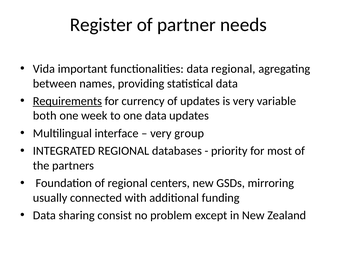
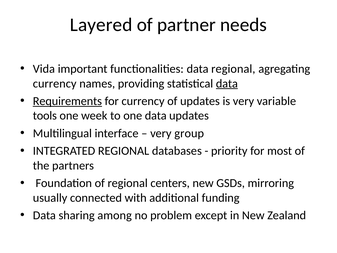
Register: Register -> Layered (101, 25)
between: between -> currency (55, 83)
data underline: none -> present (227, 83)
both: both -> tools (45, 116)
consist: consist -> among (115, 215)
